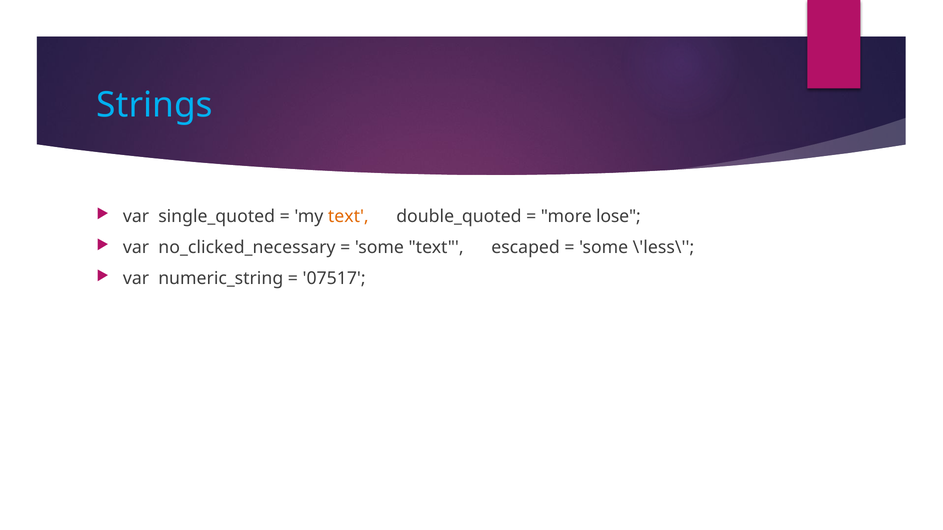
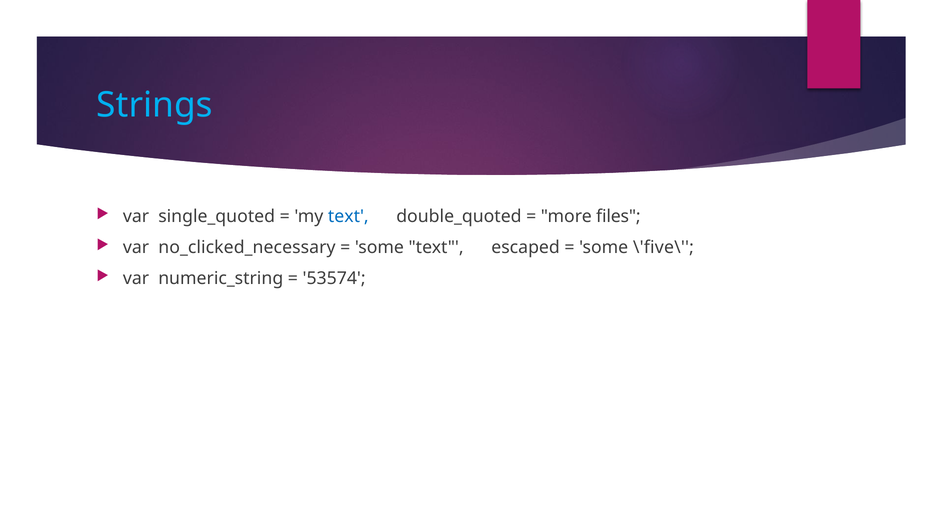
text colour: orange -> blue (348, 217)
lose: lose -> files (618, 217)
\'less\: \'less\ -> \'five\ (663, 248)
07517: 07517 -> 53574 (334, 279)
